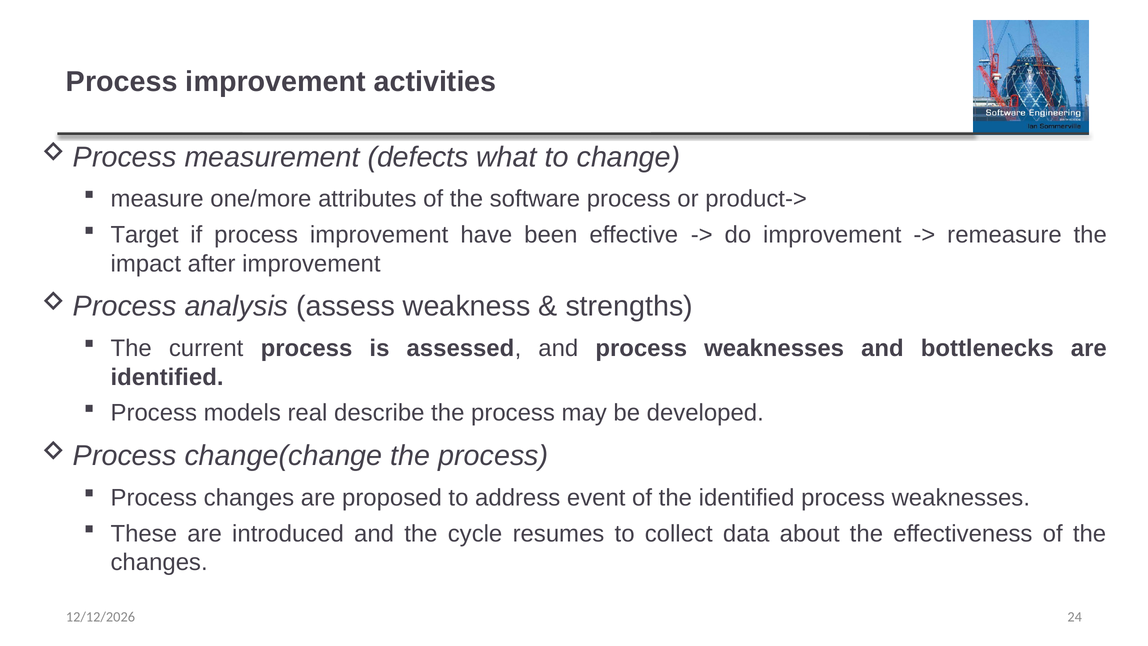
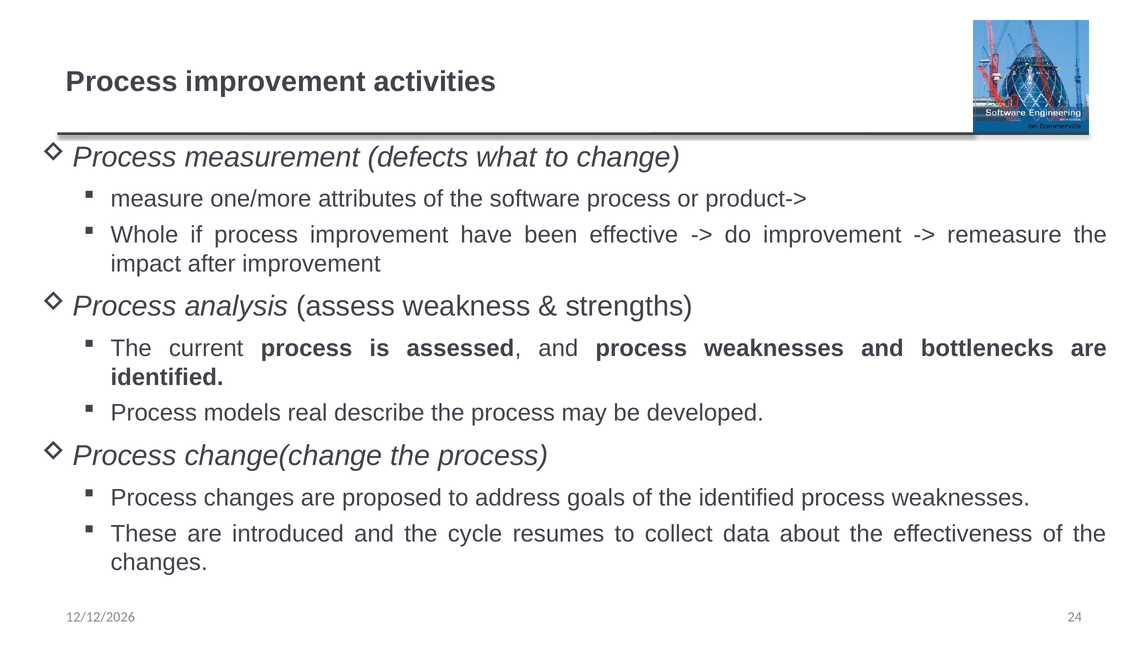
Target: Target -> Whole (144, 235)
event: event -> goals (596, 498)
